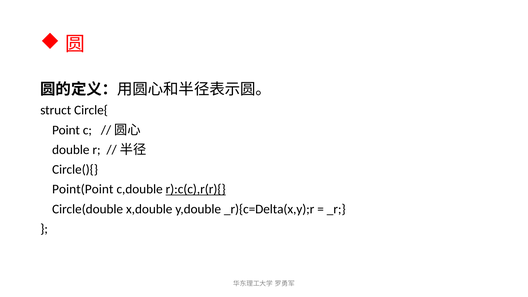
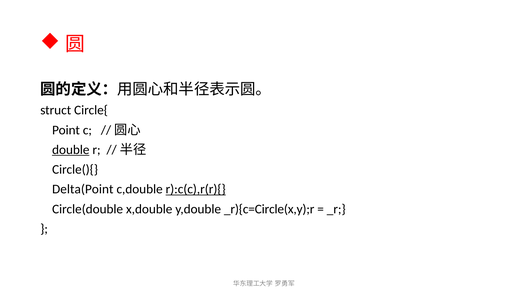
double underline: none -> present (71, 150)
Point(Point: Point(Point -> Delta(Point (83, 189)
_r){c=Delta(x,y);r: _r){c=Delta(x,y);r -> _r){c=Circle(x,y);r (269, 209)
